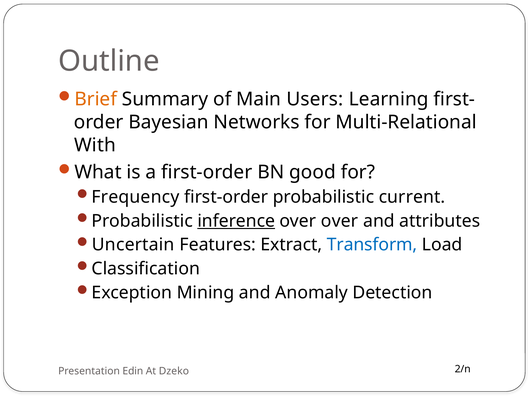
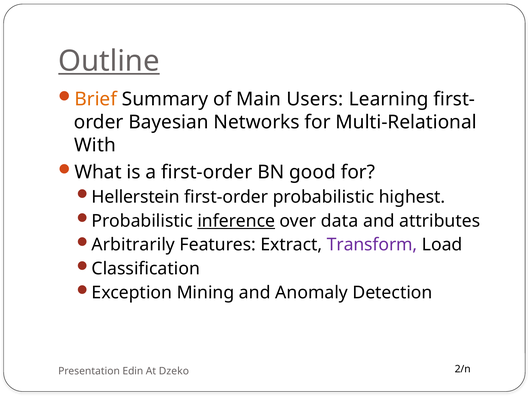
Outline underline: none -> present (109, 61)
Frequency: Frequency -> Hellerstein (136, 197)
current: current -> highest (412, 197)
over over: over -> data (340, 221)
Uncertain: Uncertain -> Arbitrarily (133, 245)
Transform colour: blue -> purple (372, 245)
